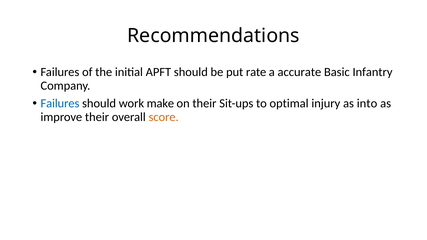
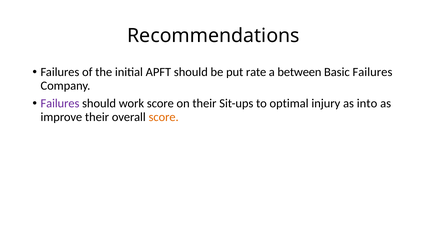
accurate: accurate -> between (299, 72)
Basic Infantry: Infantry -> Failures (372, 72)
Failures colour: blue -> purple (60, 104)
work make: make -> score (160, 104)
